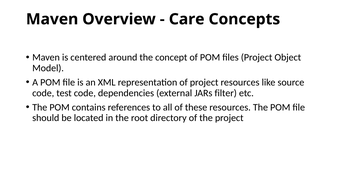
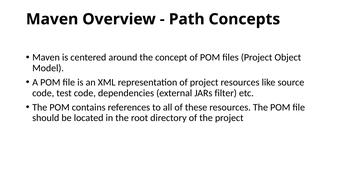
Care: Care -> Path (187, 19)
